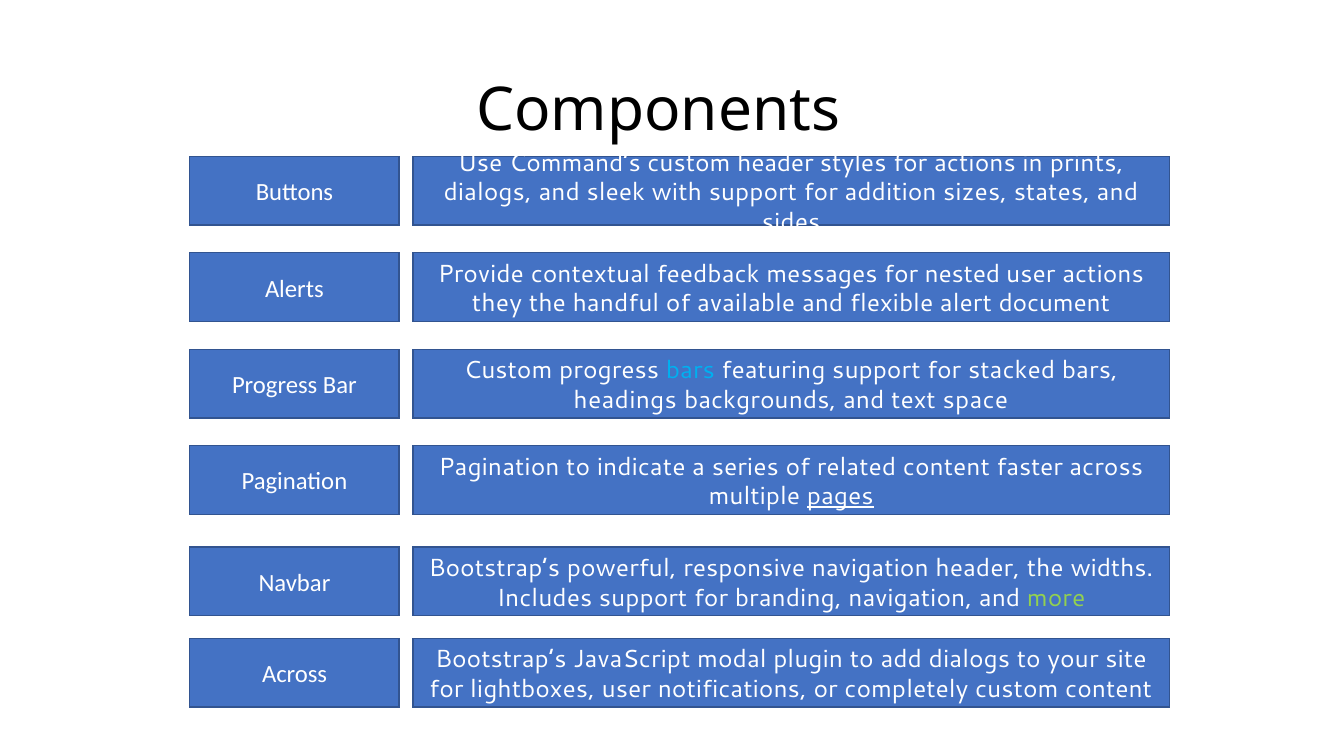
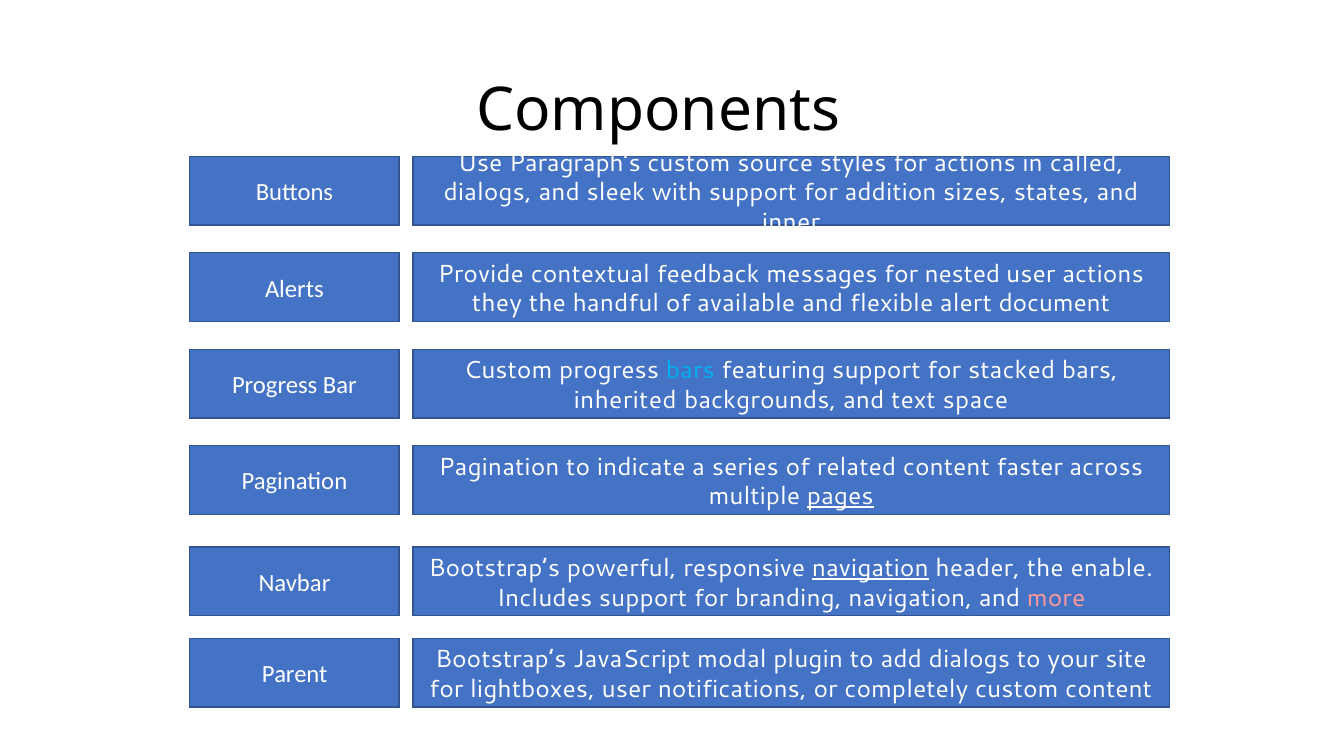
Command’s: Command’s -> Paragraph’s (575, 163)
custom header: header -> source (775, 163)
prints: prints -> called (1087, 163)
sides: sides -> inner (791, 222)
headings: headings -> inherited (625, 400)
navigation underline: none -> present (870, 568)
widths: widths -> enable (1112, 568)
more colour: light green -> pink (1056, 598)
Across: Across -> Parent (295, 674)
